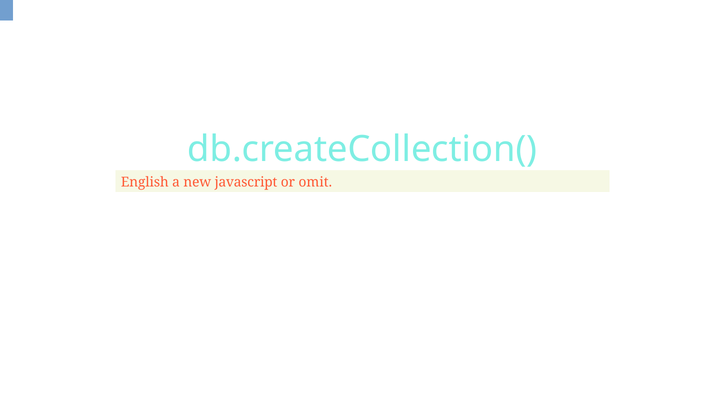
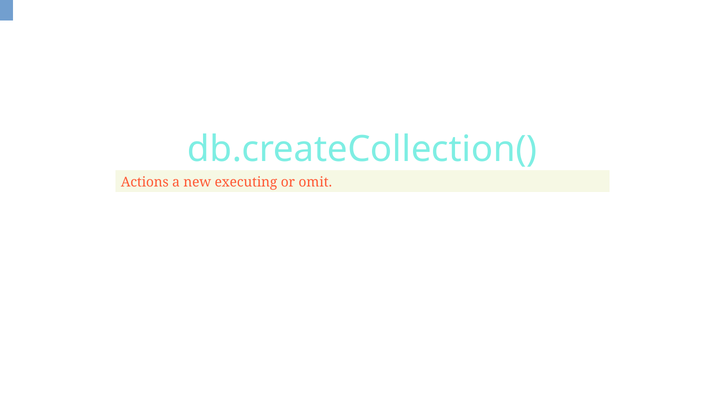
English: English -> Actions (145, 182)
javascript: javascript -> executing (246, 182)
